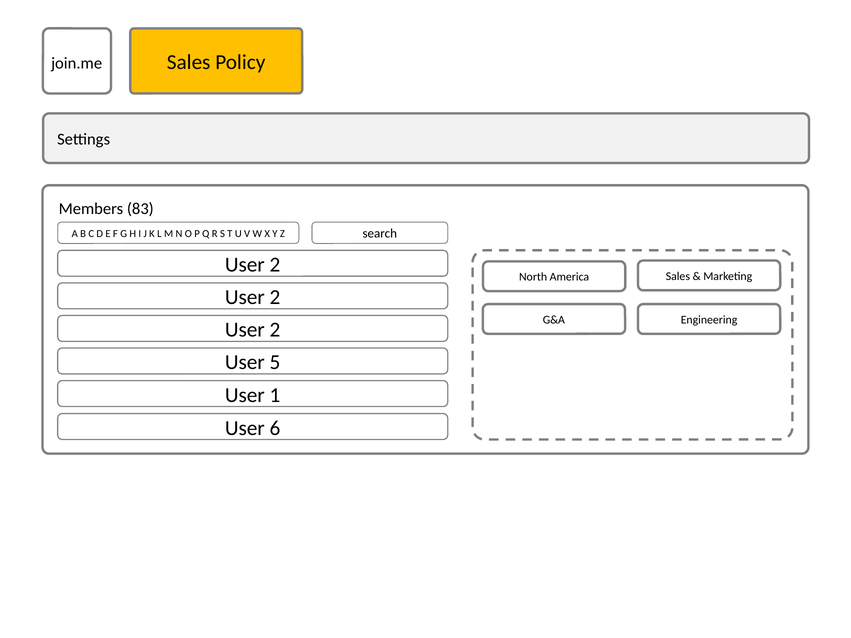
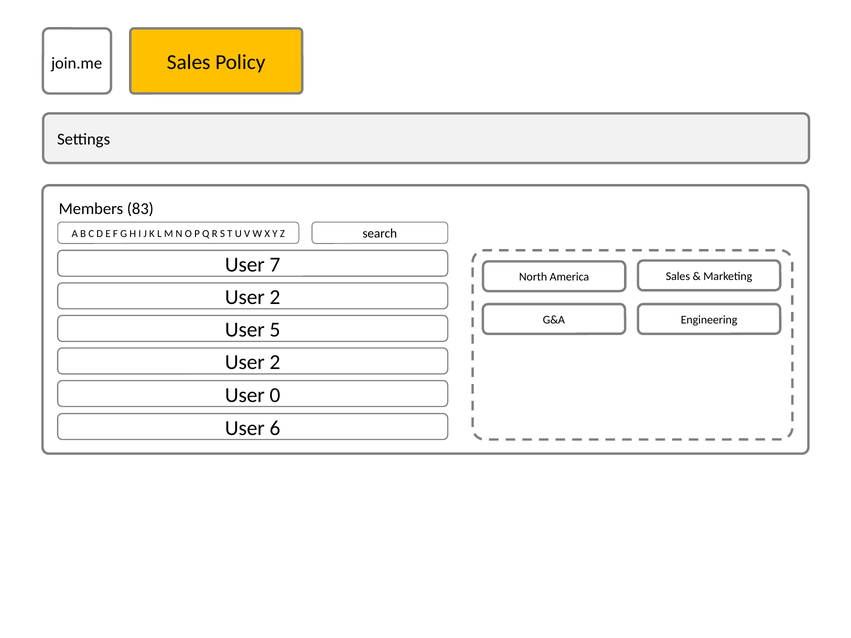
2: 2 -> 7 (275, 265)
2: 2 -> 5 (275, 330)
5: 5 -> 2 (275, 363)
1: 1 -> 0 (275, 395)
